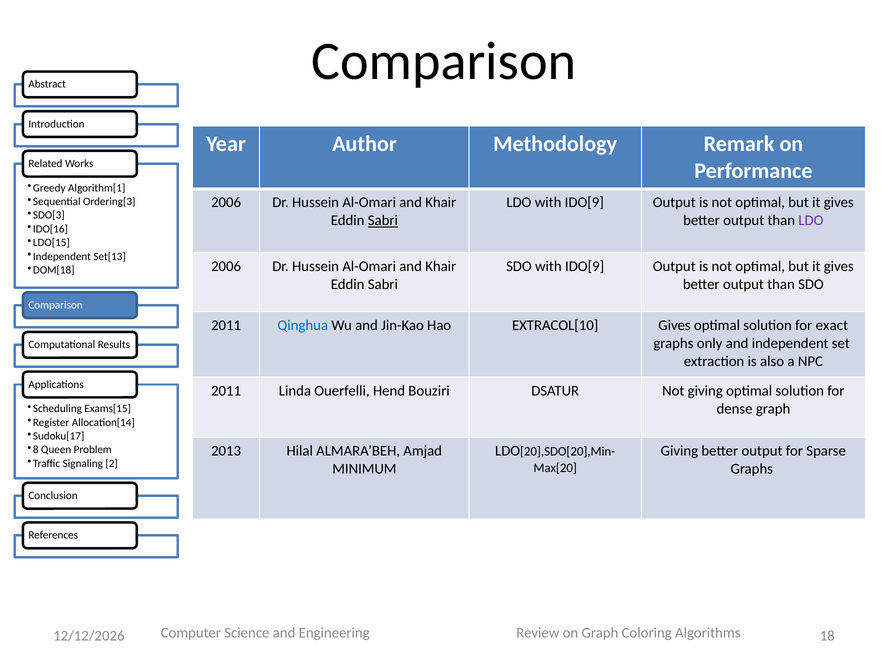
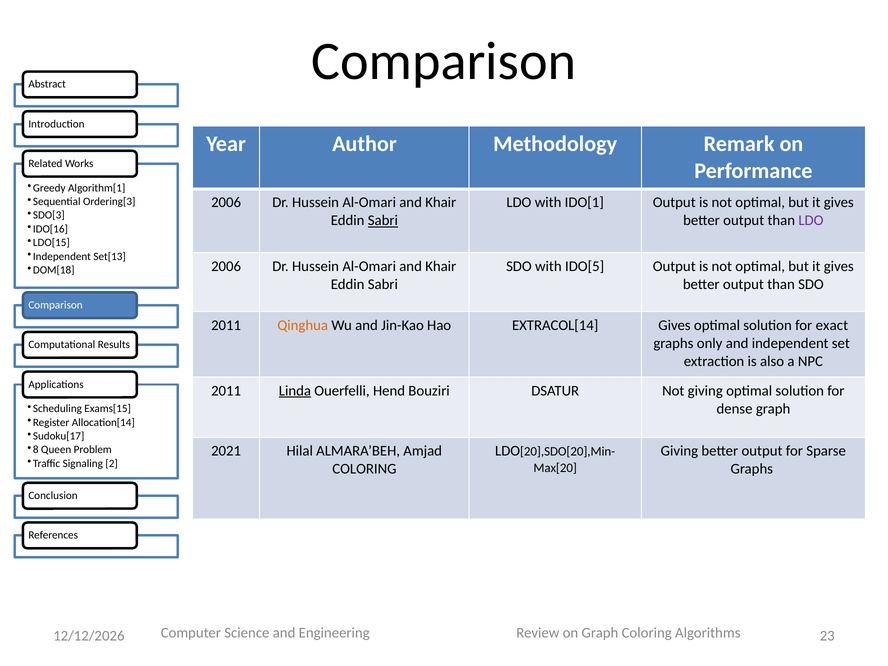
LDO with IDO[9: IDO[9 -> IDO[1 (584, 203)
SDO with IDO[9: IDO[9 -> IDO[5 (585, 266)
Qinghua colour: blue -> orange (303, 325)
EXTRACOL[10: EXTRACOL[10 -> EXTRACOL[14 (555, 325)
Linda underline: none -> present (295, 391)
2013: 2013 -> 2021 (226, 451)
MINIMUM: MINIMUM -> COLORING (364, 469)
18: 18 -> 23 (827, 636)
